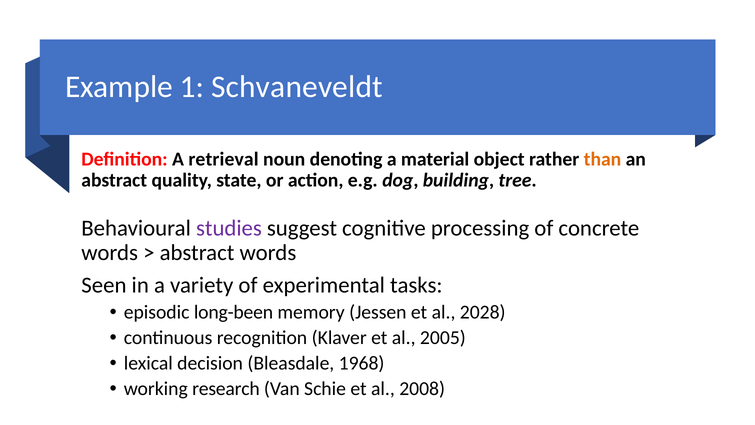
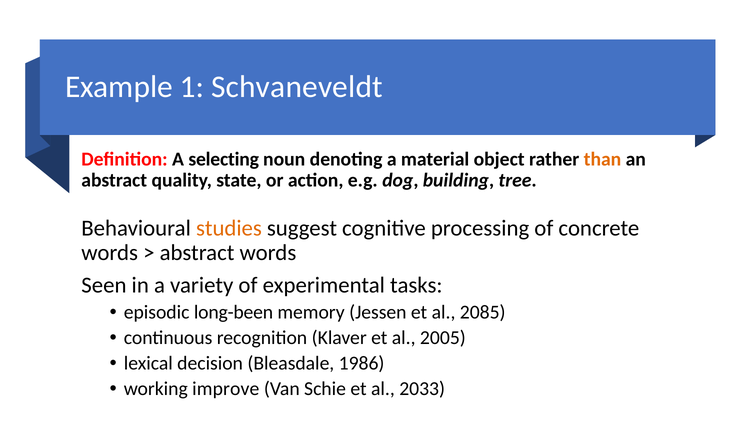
retrieval: retrieval -> selecting (224, 159)
studies colour: purple -> orange (229, 228)
2028: 2028 -> 2085 (483, 312)
1968: 1968 -> 1986 (362, 363)
research: research -> improve (226, 389)
2008: 2008 -> 2033 (422, 389)
